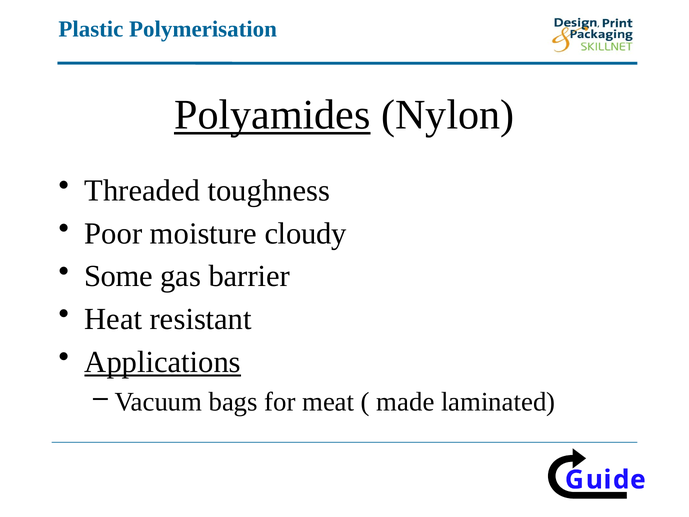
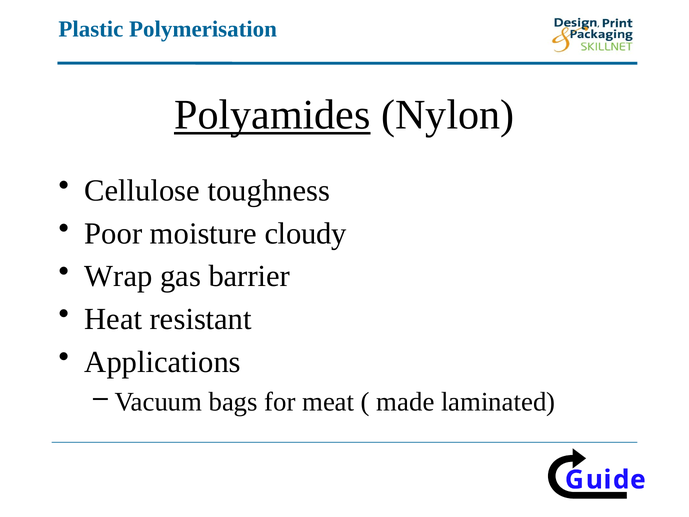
Threaded: Threaded -> Cellulose (142, 190)
Some: Some -> Wrap (118, 276)
Applications underline: present -> none (163, 362)
